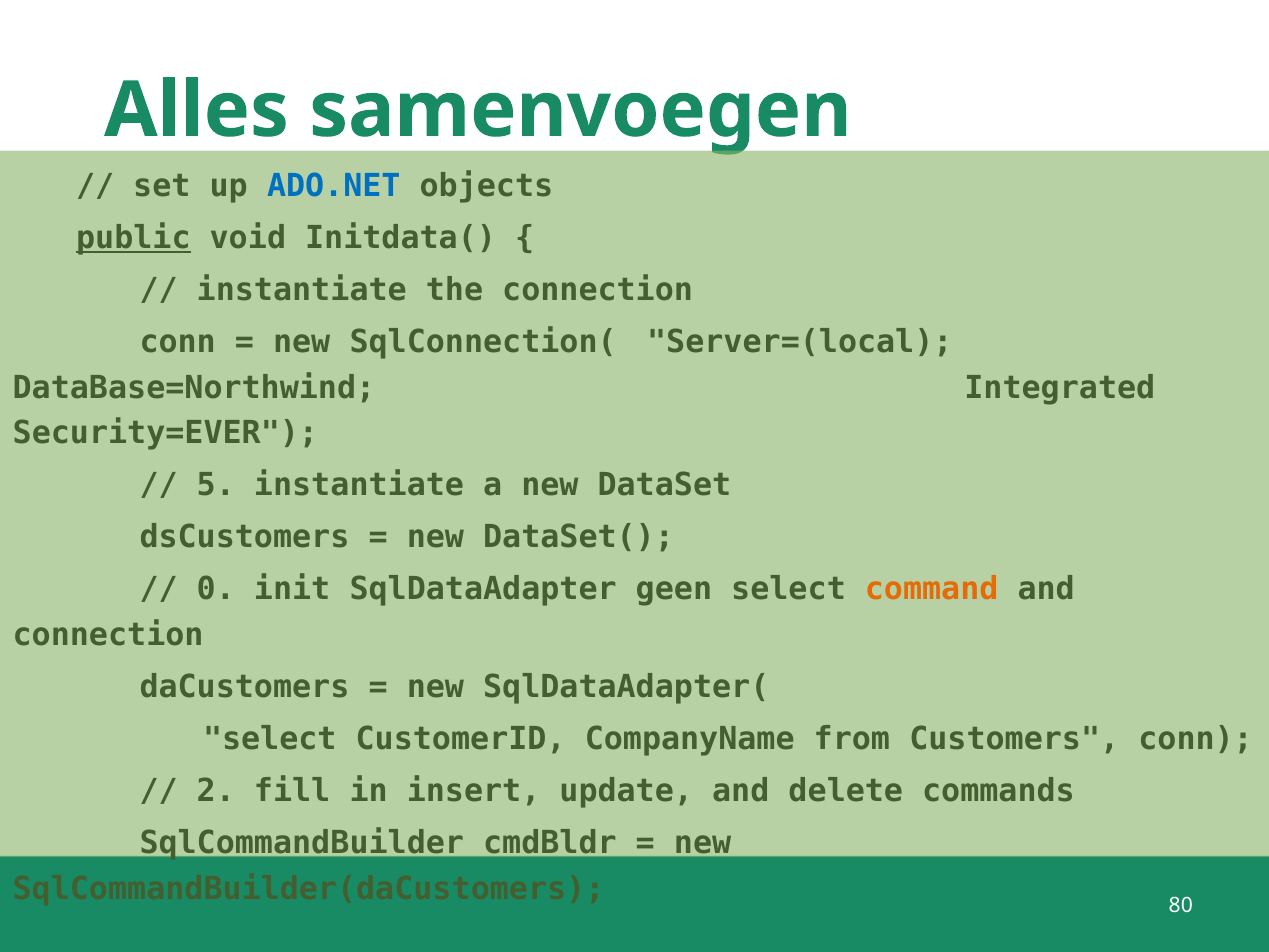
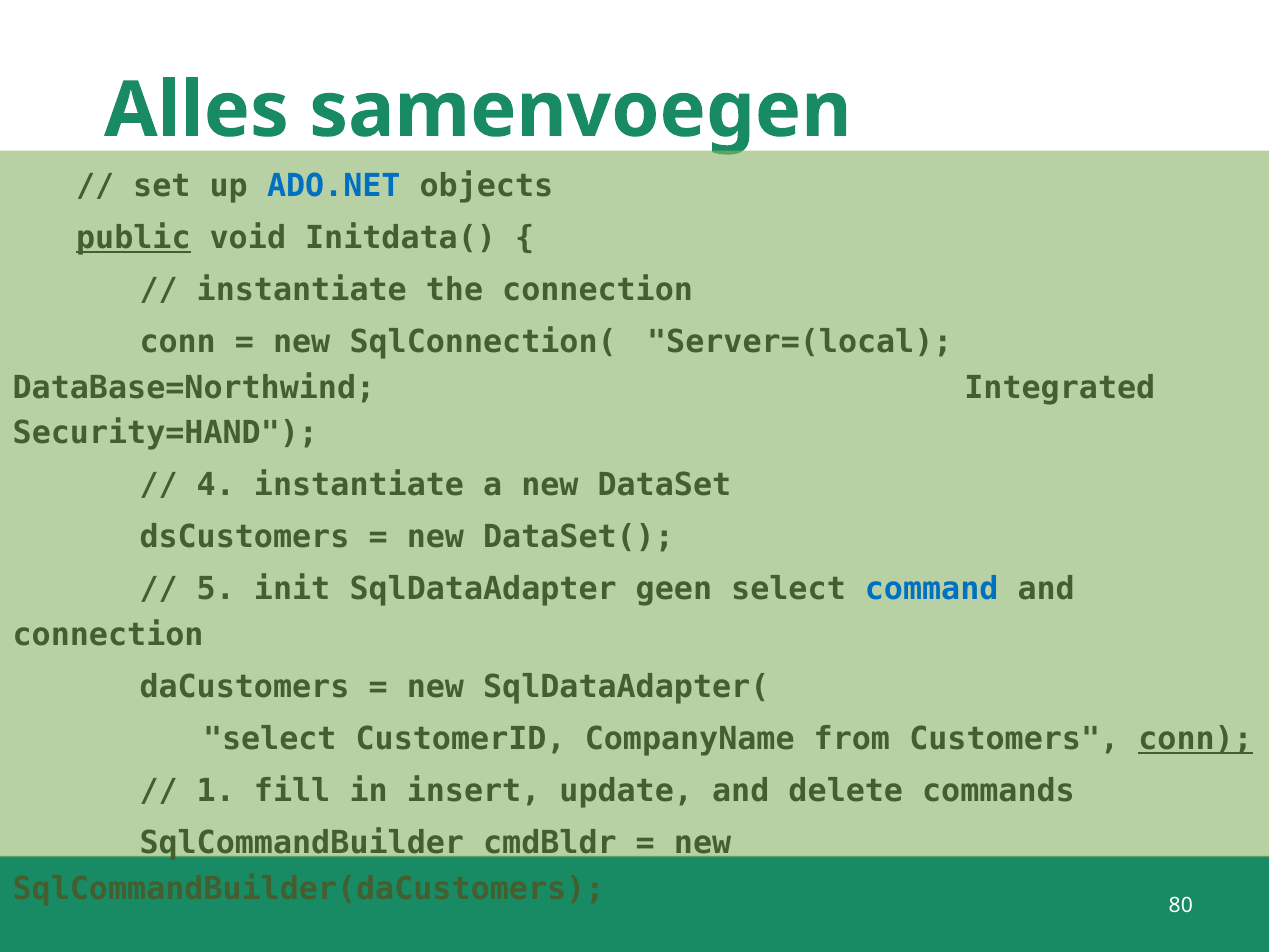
Security=EVER: Security=EVER -> Security=HAND (165, 433)
5: 5 -> 4 (216, 485)
0: 0 -> 5 (216, 589)
command colour: orange -> blue (932, 589)
conn underline: none -> present (1196, 739)
2: 2 -> 1 (216, 791)
